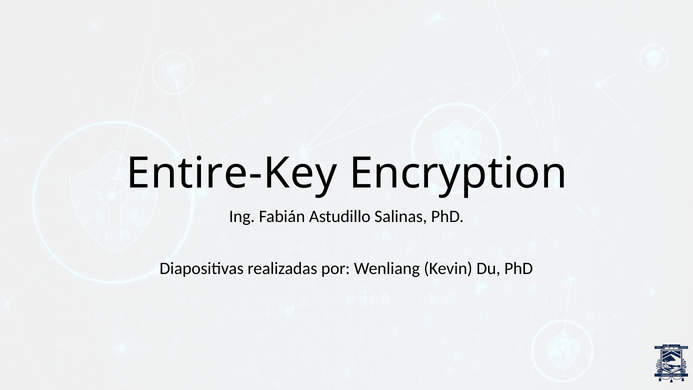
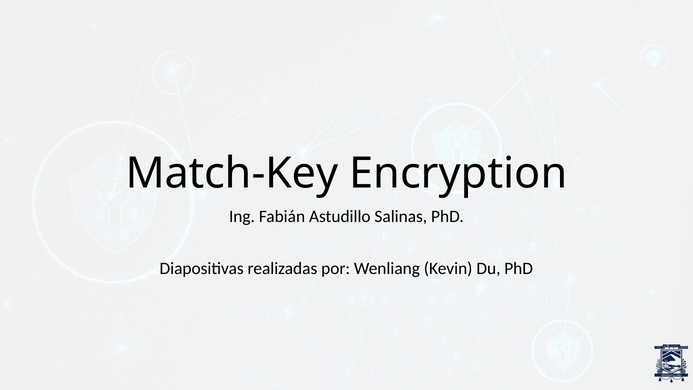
Entire-Key: Entire-Key -> Match-Key (232, 173)
